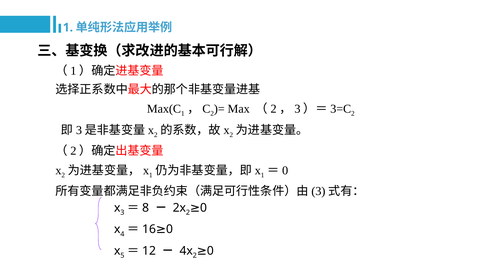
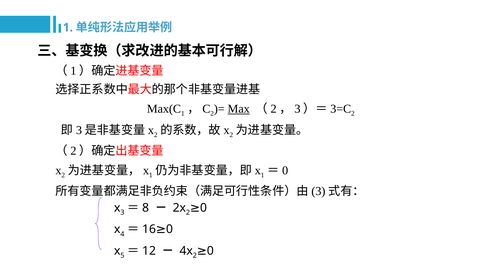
Max underline: none -> present (239, 109)
